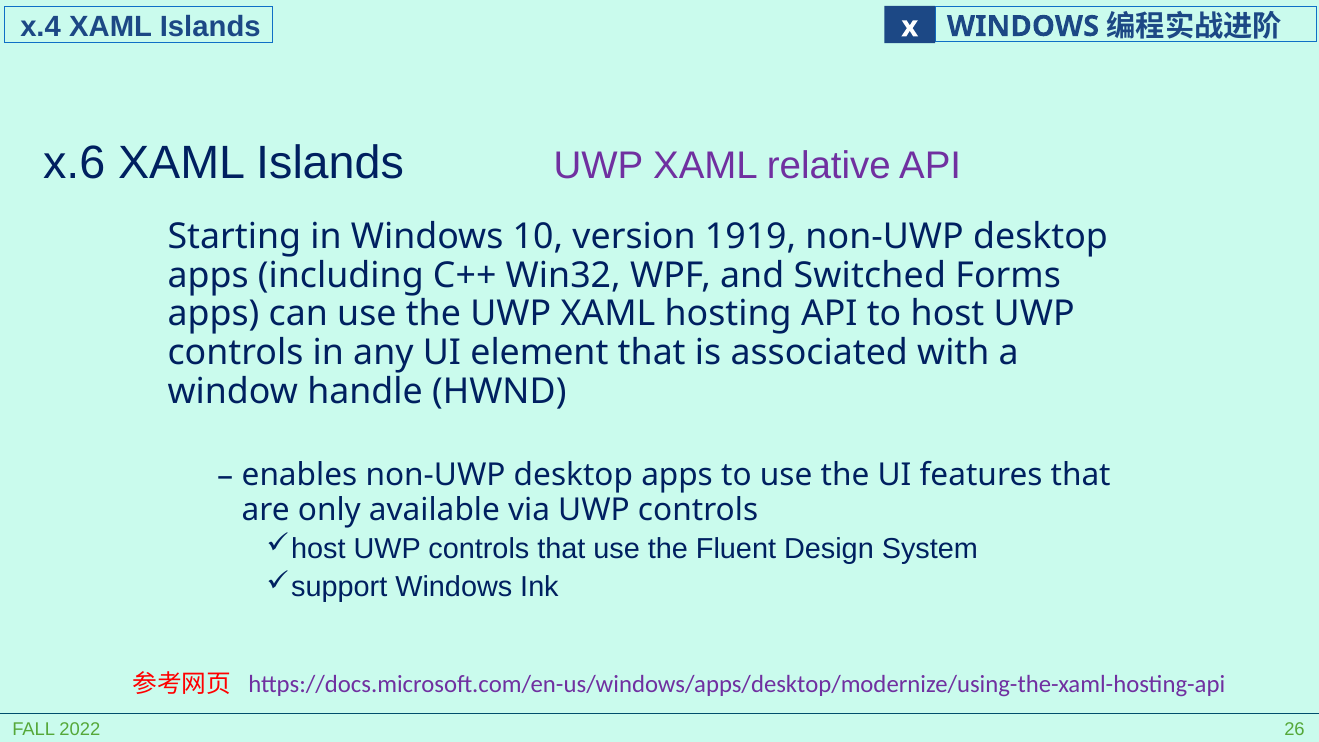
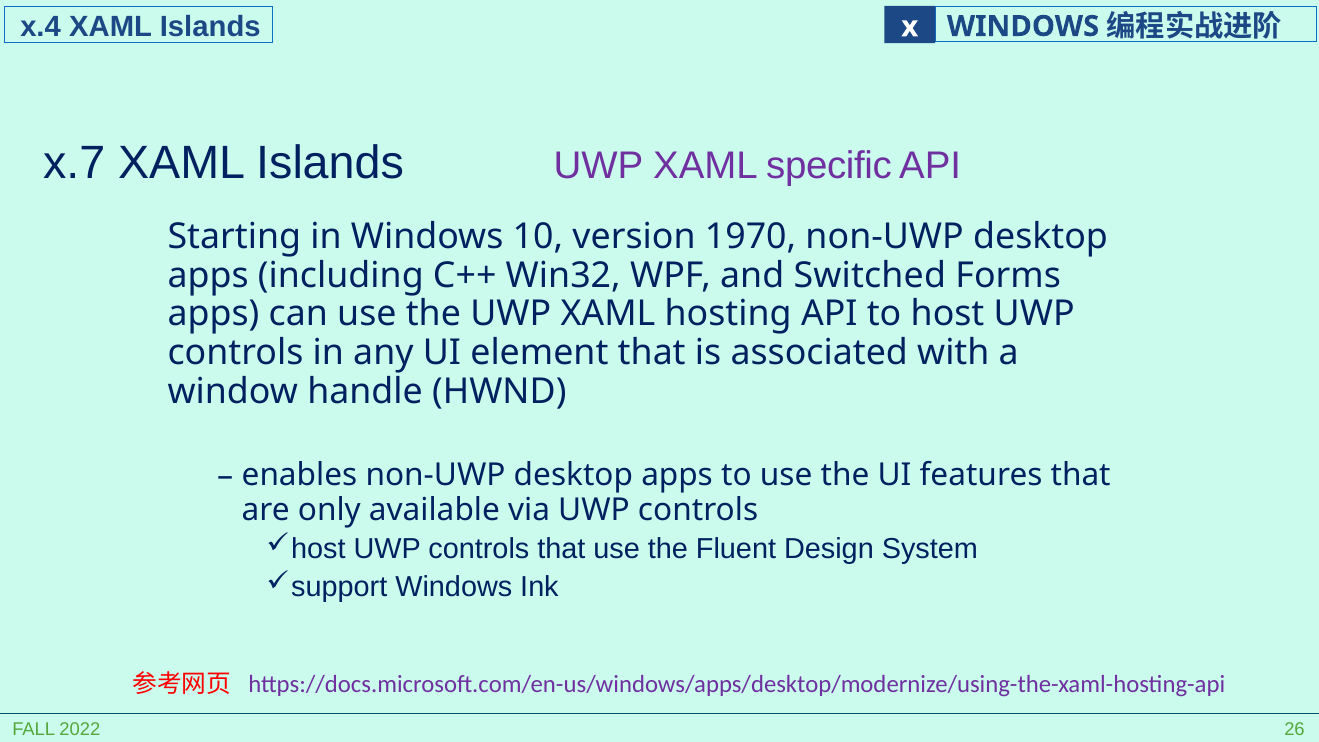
x.6: x.6 -> x.7 (74, 163)
relative: relative -> specific (829, 165)
1919: 1919 -> 1970 (751, 237)
